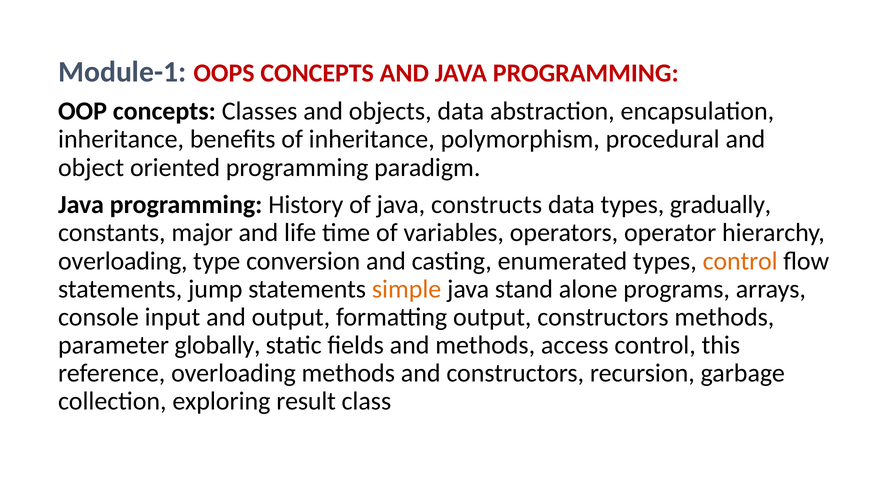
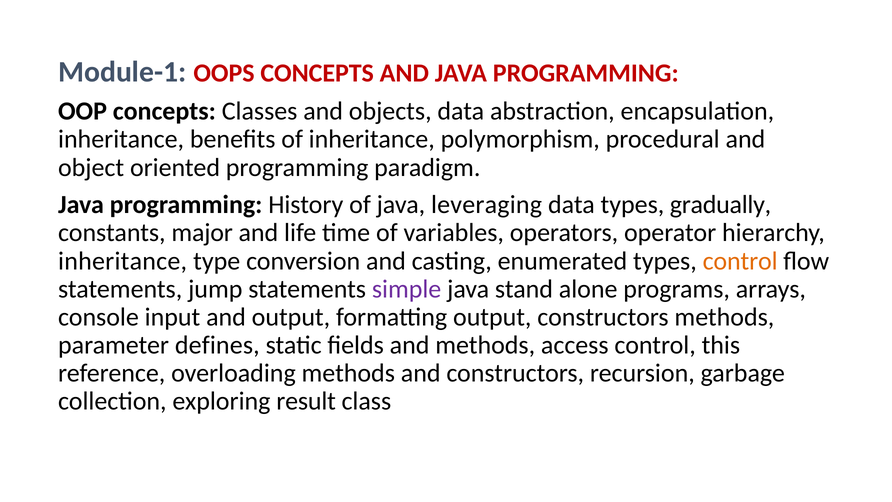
constructs: constructs -> leveraging (487, 205)
overloading: overloading -> inheritance (123, 261)
simple colour: orange -> purple (407, 289)
globally: globally -> defines (217, 345)
